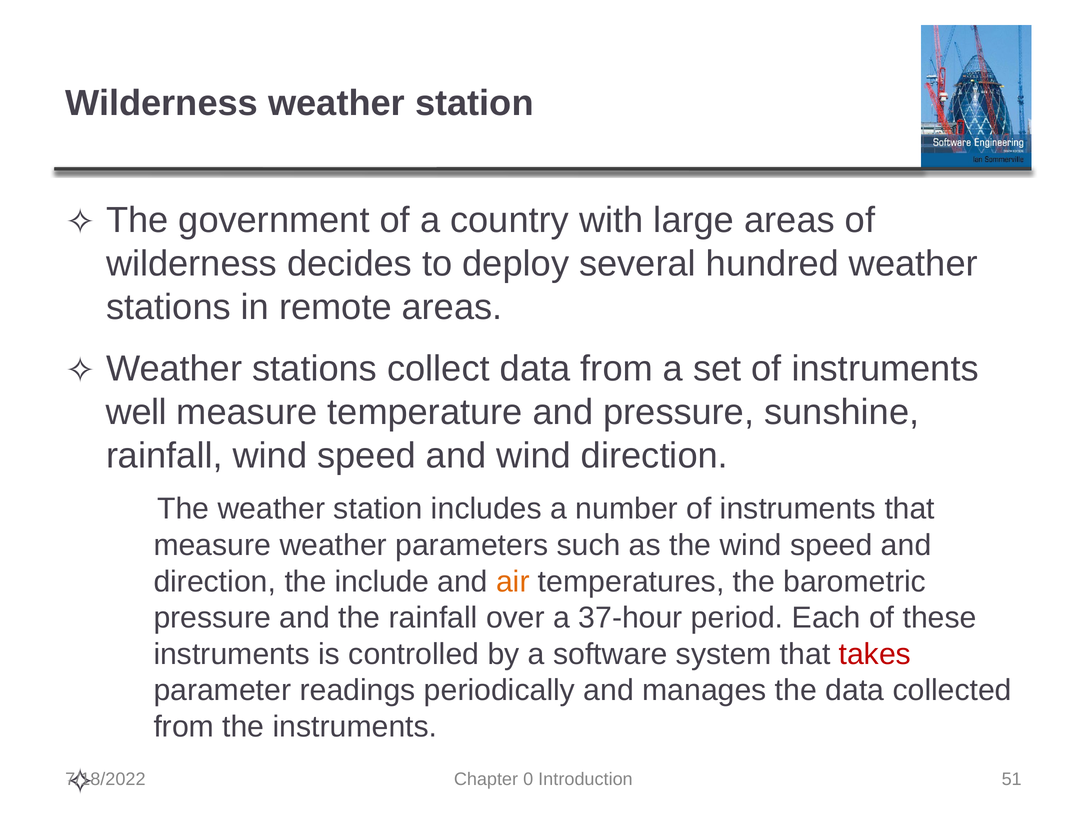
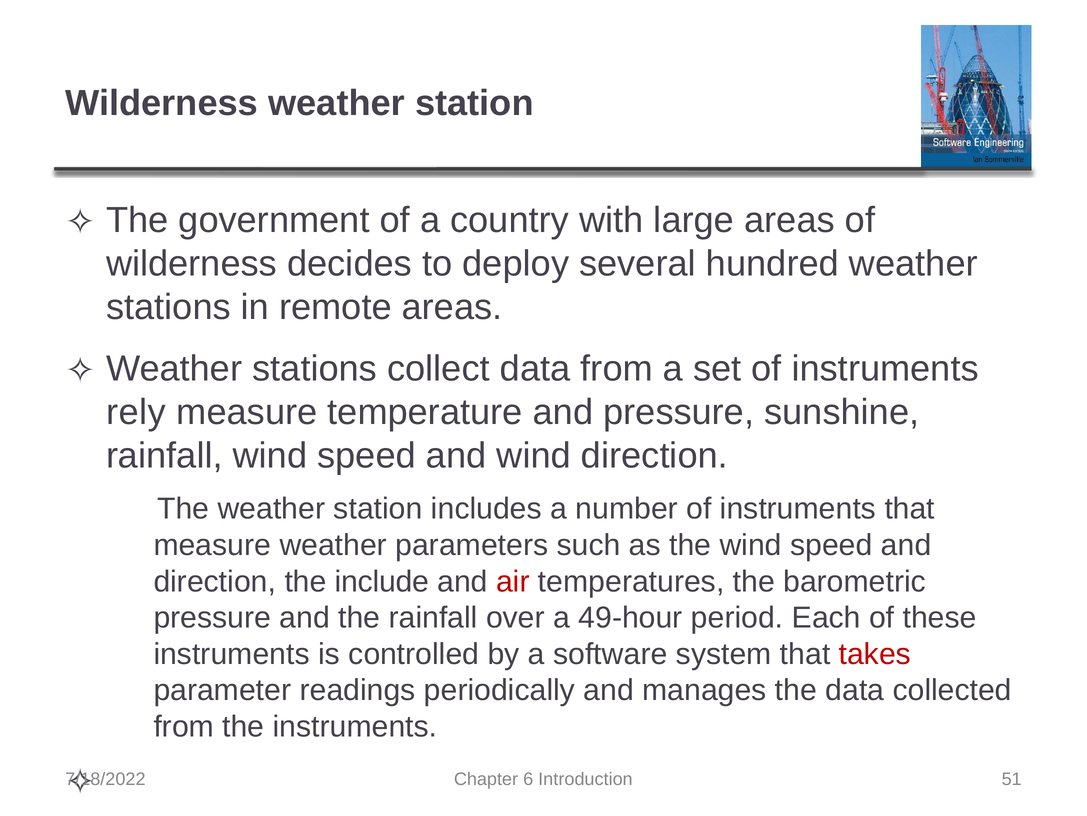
well: well -> rely (136, 412)
air colour: orange -> red (513, 581)
37-hour: 37-hour -> 49-hour (630, 617)
0: 0 -> 6 (528, 779)
